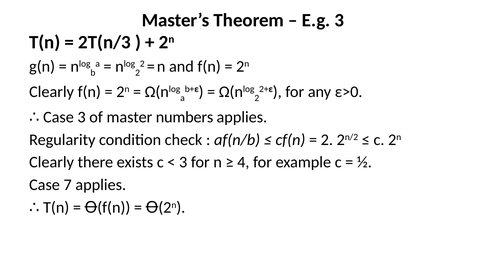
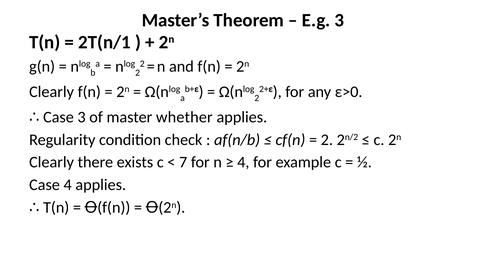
2T(n/3: 2T(n/3 -> 2T(n/1 (105, 42)
numbers: numbers -> whether (184, 117)
3: 3 -> 7 (183, 163)
Case 7: 7 -> 4 (68, 185)
